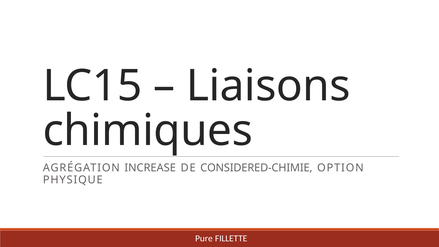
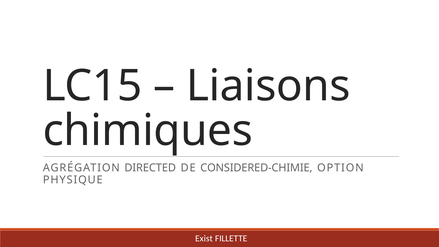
INCREASE: INCREASE -> DIRECTED (150, 168)
Pure: Pure -> Exist (204, 238)
